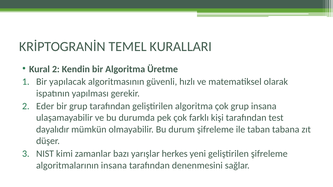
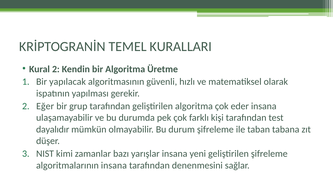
Eder: Eder -> Eğer (45, 106)
çok grup: grup -> eder (240, 106)
yarışlar herkes: herkes -> insana (175, 154)
